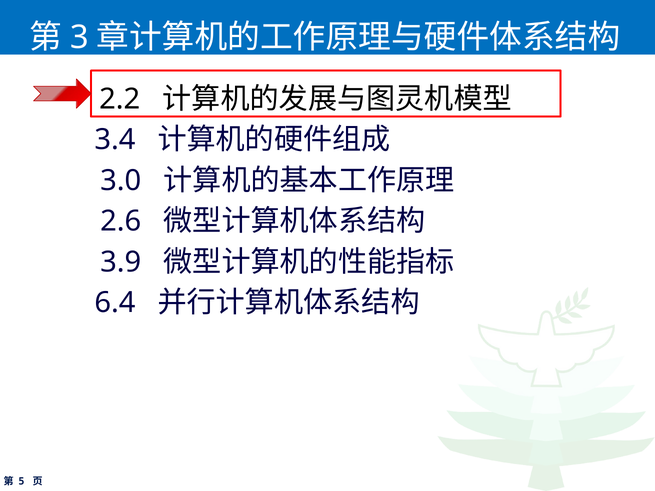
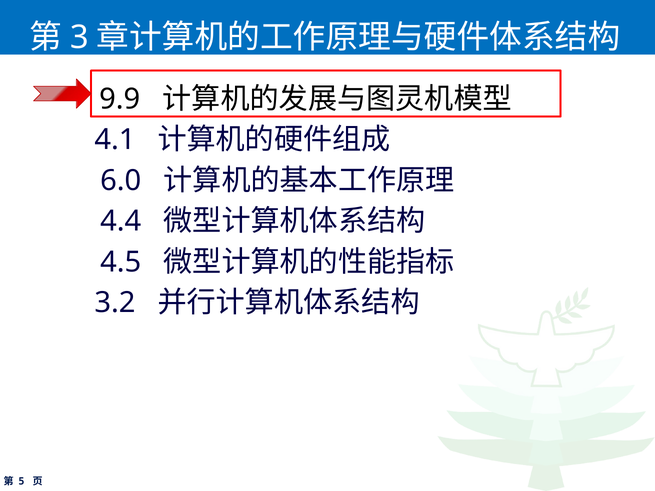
2.2: 2.2 -> 9.9 (120, 99)
3.4: 3.4 -> 4.1 (115, 140)
3.0: 3.0 -> 6.0 (121, 181)
2.6: 2.6 -> 4.4 (121, 221)
3.9: 3.9 -> 4.5 (121, 262)
6.4: 6.4 -> 3.2 (115, 303)
